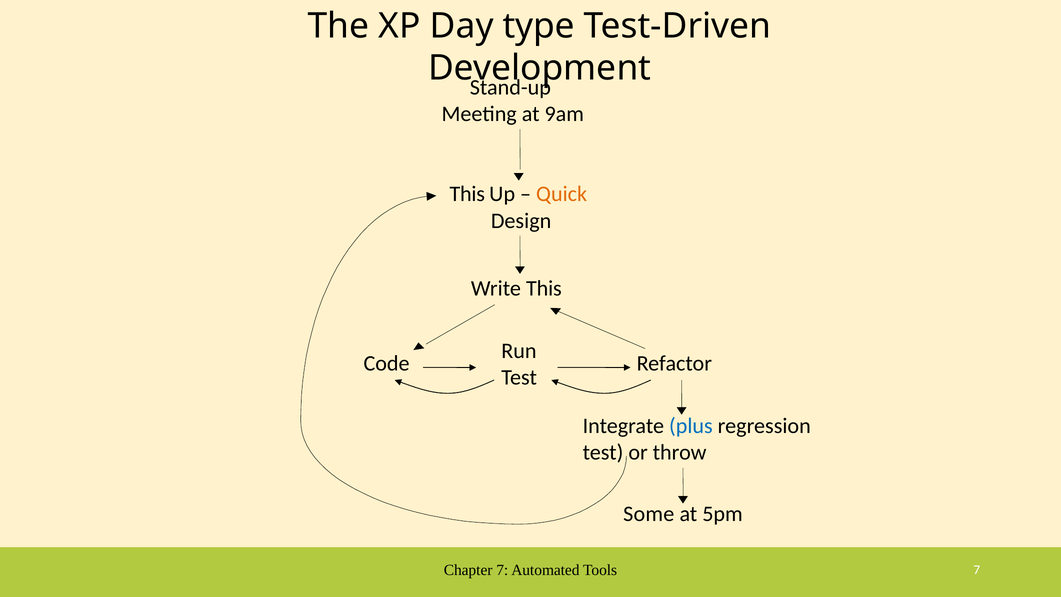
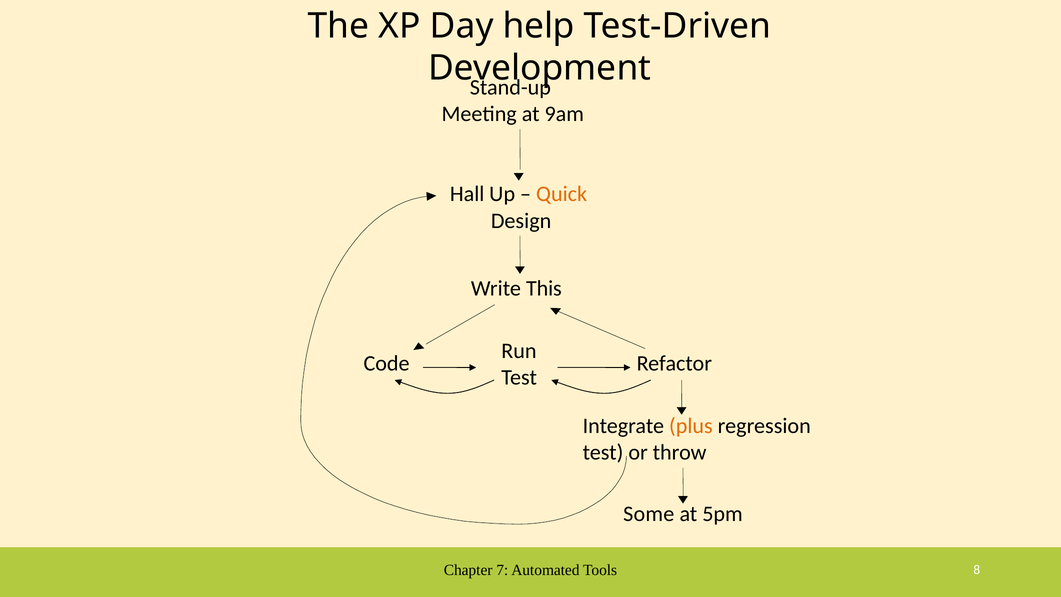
type: type -> help (539, 26)
This: This -> Hall (467, 194)
plus colour: blue -> orange (691, 426)
Tools 7: 7 -> 8 (977, 570)
